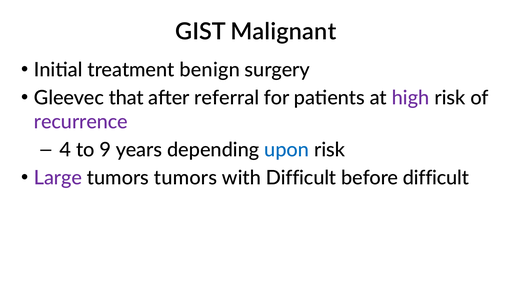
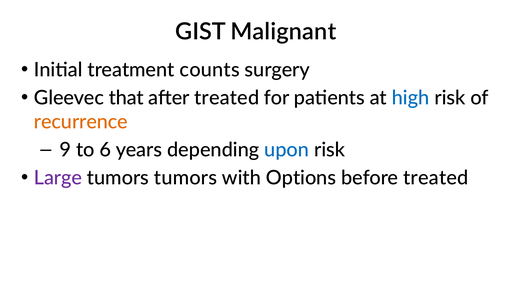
benign: benign -> counts (210, 70)
after referral: referral -> treated (227, 98)
high colour: purple -> blue (411, 98)
recurrence colour: purple -> orange (81, 122)
4: 4 -> 9 (65, 150)
9: 9 -> 6 (105, 150)
with Difficult: Difficult -> Options (301, 178)
before difficult: difficult -> treated (436, 178)
